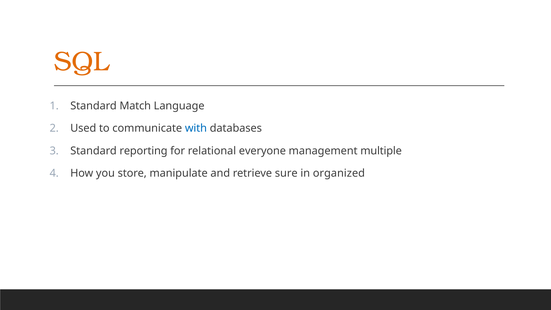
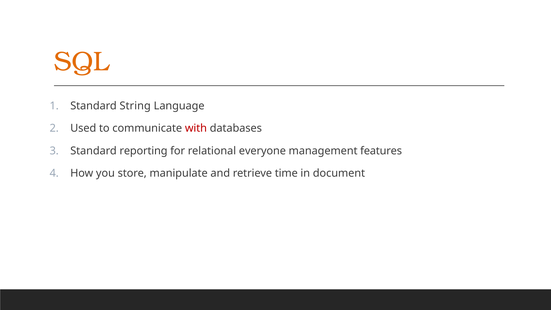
Match: Match -> String (135, 106)
with colour: blue -> red (196, 128)
multiple: multiple -> features (381, 151)
sure: sure -> time (286, 173)
organized: organized -> document (339, 173)
